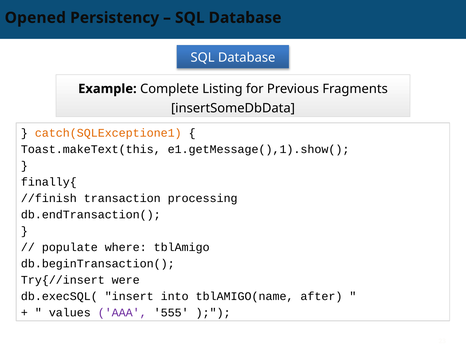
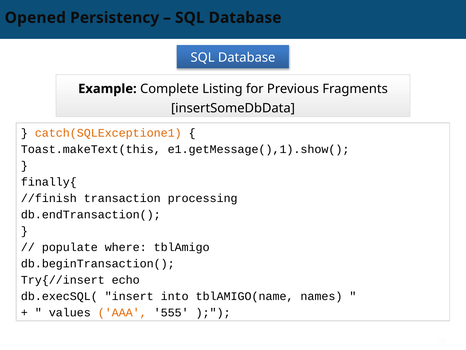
were: were -> echo (126, 279)
after: after -> names (321, 296)
AAA colour: purple -> orange (122, 312)
